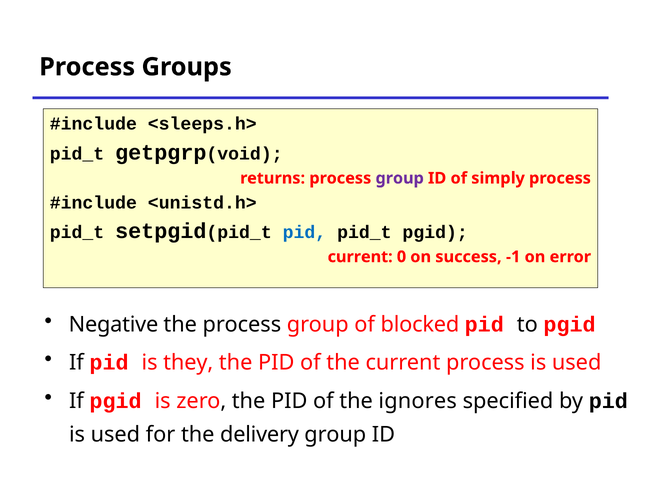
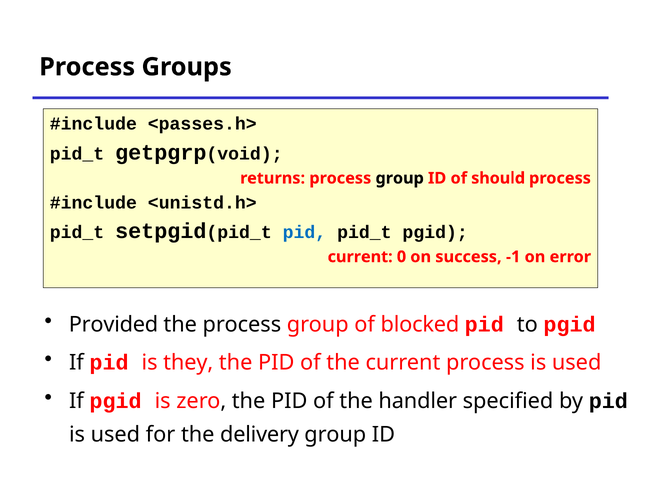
<sleeps.h>: <sleeps.h> -> <passes.h> (202, 124)
group colour: purple -> black (400, 178)
simply: simply -> should (498, 178)
Negative: Negative -> Provided (114, 324)
ignores: ignores -> handler (418, 401)
